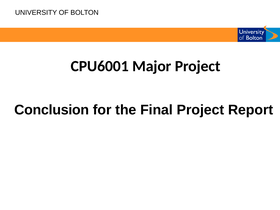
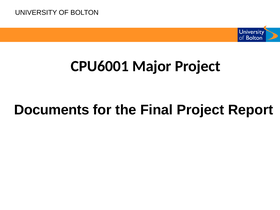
Conclusion: Conclusion -> Documents (52, 110)
